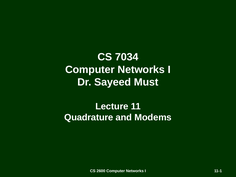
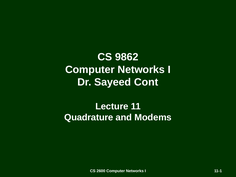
7034: 7034 -> 9862 (127, 57)
Must: Must -> Cont (146, 82)
